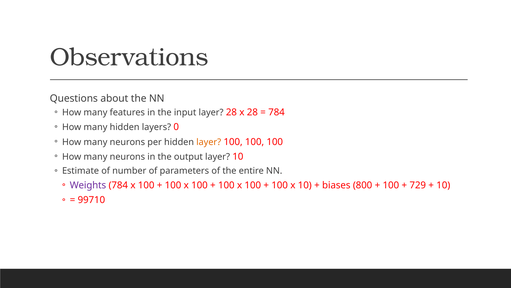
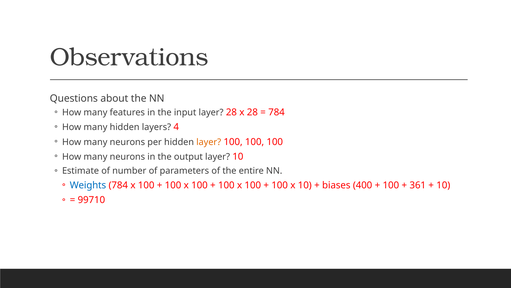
0: 0 -> 4 (176, 127)
Weights colour: purple -> blue (88, 185)
800: 800 -> 400 (363, 185)
729: 729 -> 361 (418, 185)
